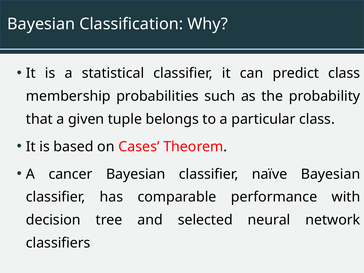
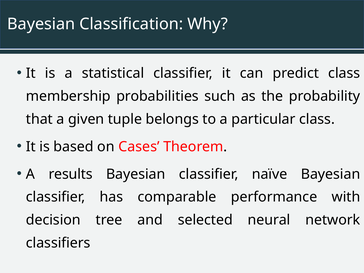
cancer: cancer -> results (71, 174)
